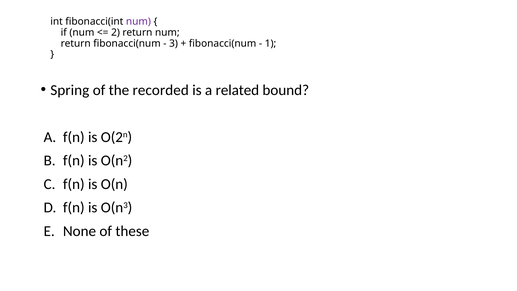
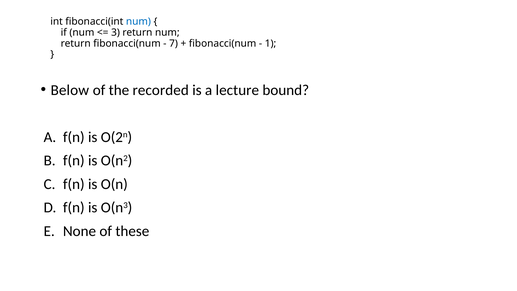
num colour: purple -> blue (138, 22)
2: 2 -> 3 (116, 32)
3: 3 -> 7 (174, 43)
Spring: Spring -> Below (70, 90)
related: related -> lecture (237, 90)
